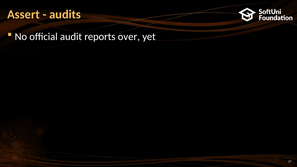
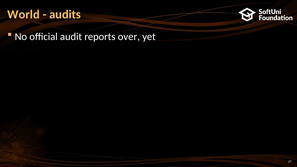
Assert: Assert -> World (24, 14)
